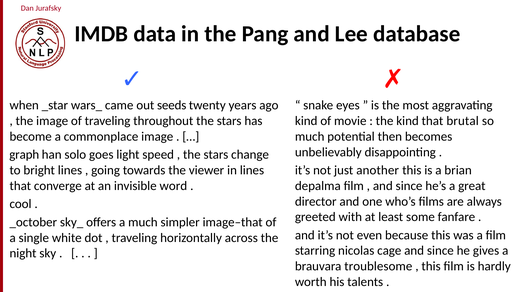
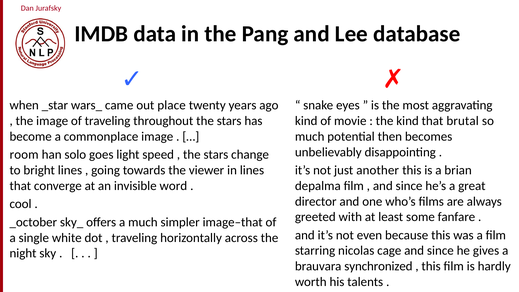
seeds: seeds -> place (172, 105)
graph: graph -> room (24, 155)
troublesome: troublesome -> synchronized (378, 266)
